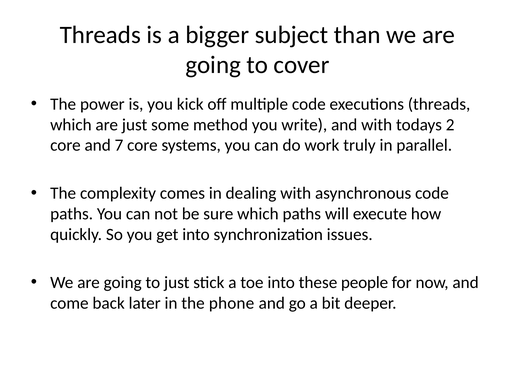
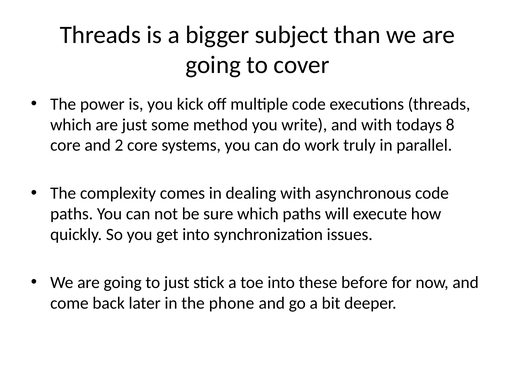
2: 2 -> 8 (450, 125)
7: 7 -> 2 (119, 145)
people: people -> before (364, 283)
